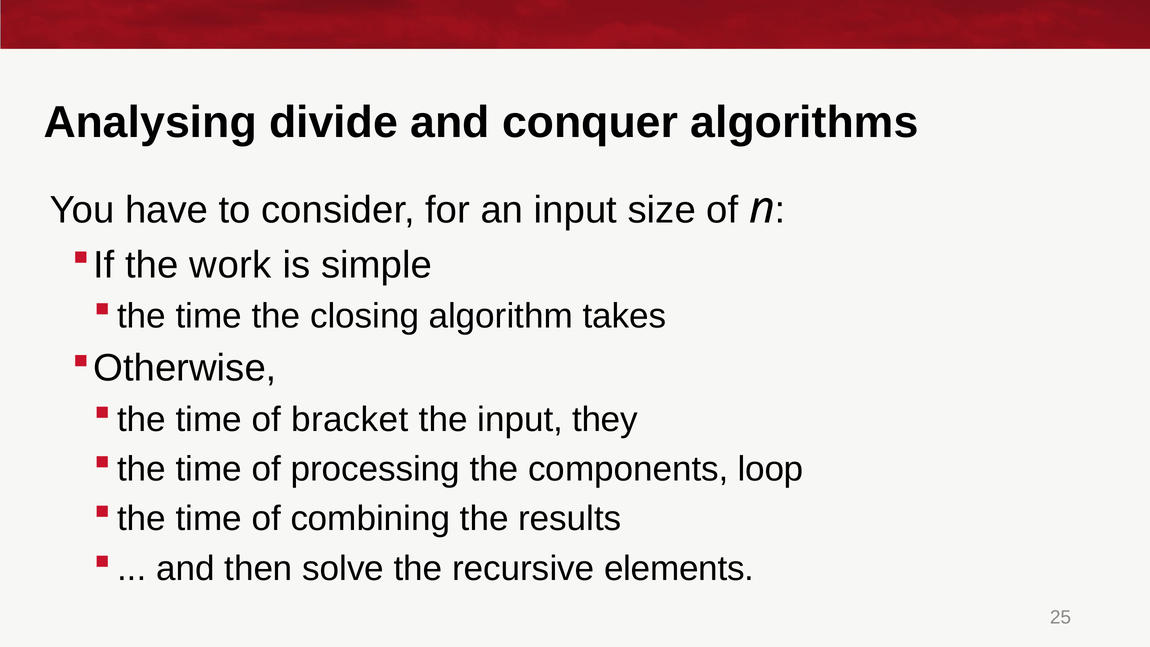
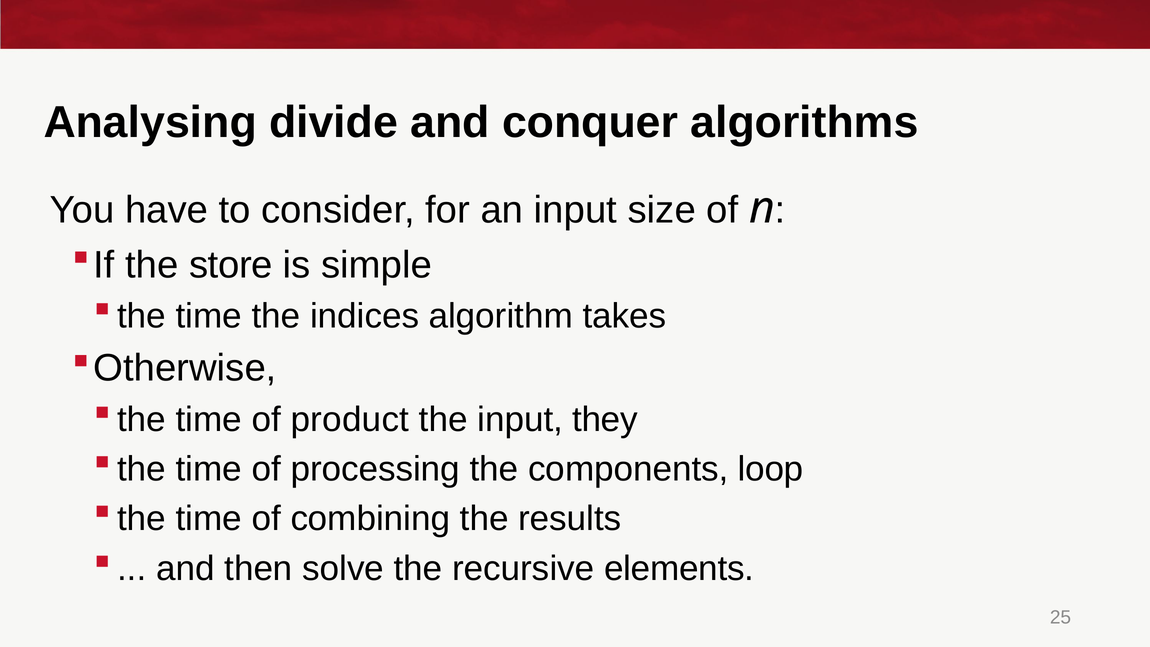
work: work -> store (231, 265)
closing: closing -> indices (365, 316)
bracket: bracket -> product (350, 420)
